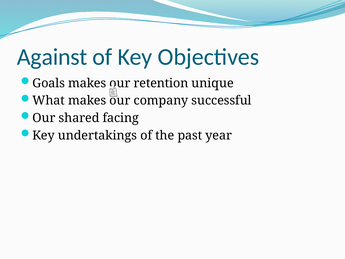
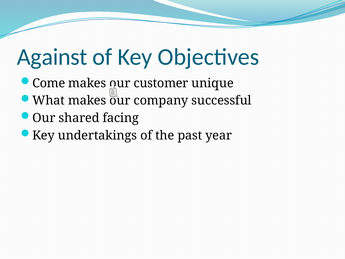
Goals: Goals -> Come (49, 83)
retention: retention -> customer (161, 83)
